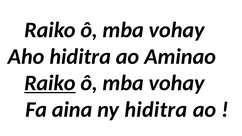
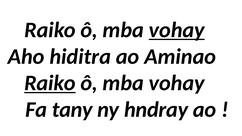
vohay underline: none -> present (177, 30)
aina: aina -> tany (72, 110)
ny hiditra: hiditra -> hndray (156, 110)
